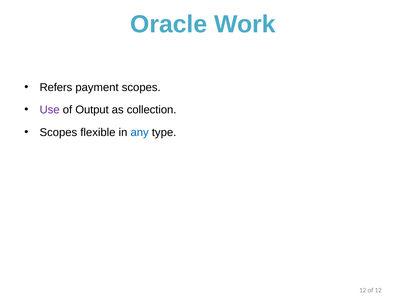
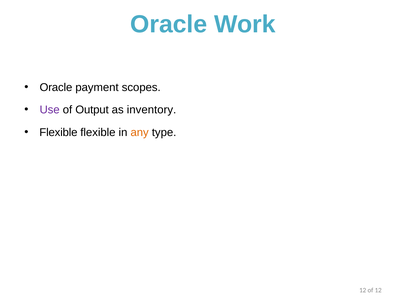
Refers: Refers -> Oracle (56, 87)
collection: collection -> inventory (152, 110)
Scopes: Scopes -> Flexible (58, 133)
any colour: blue -> orange (140, 133)
